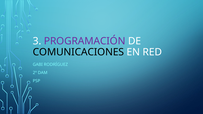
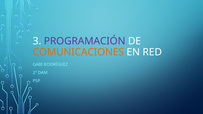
COMUNICACIONES colour: black -> orange (78, 52)
